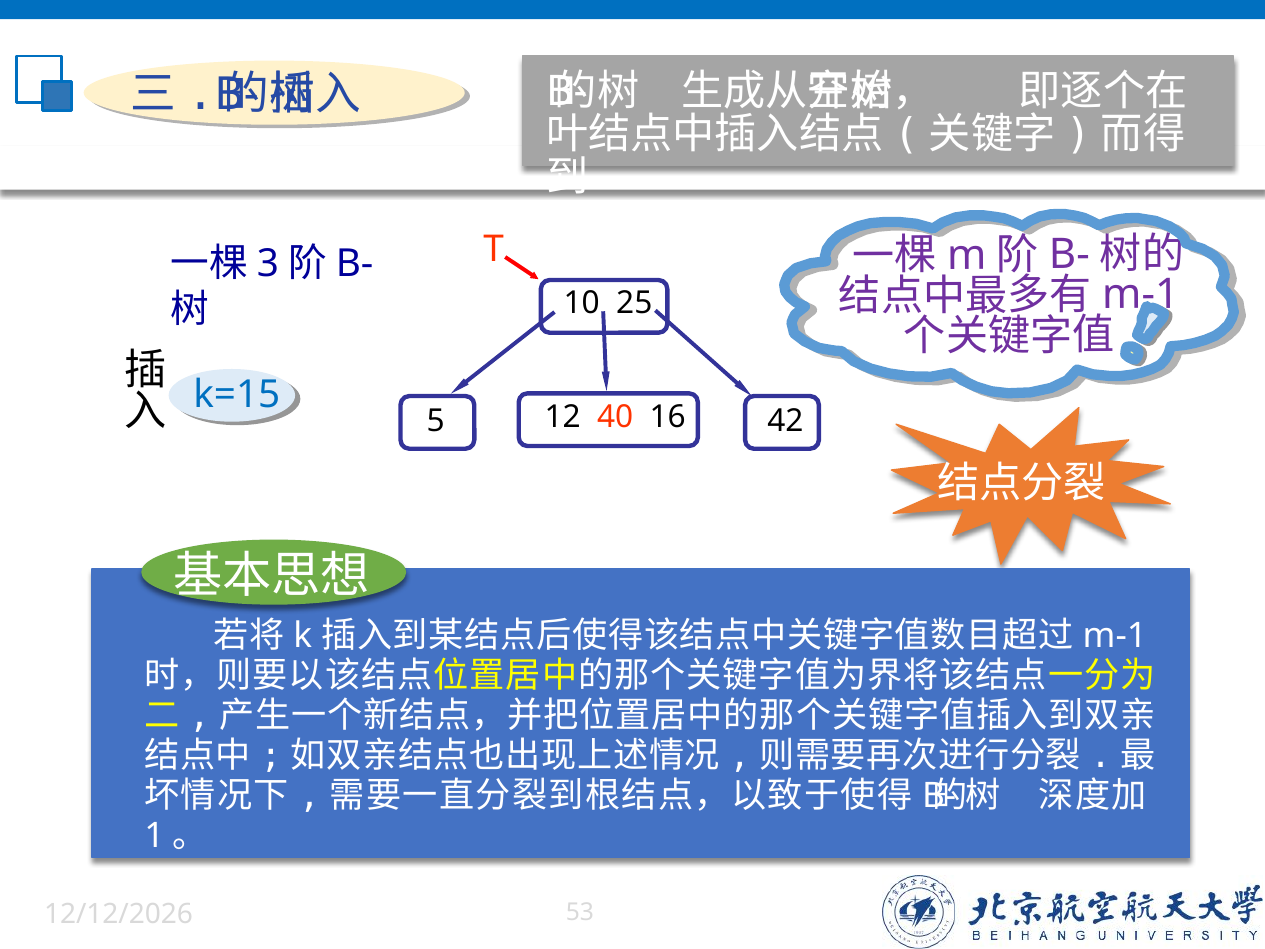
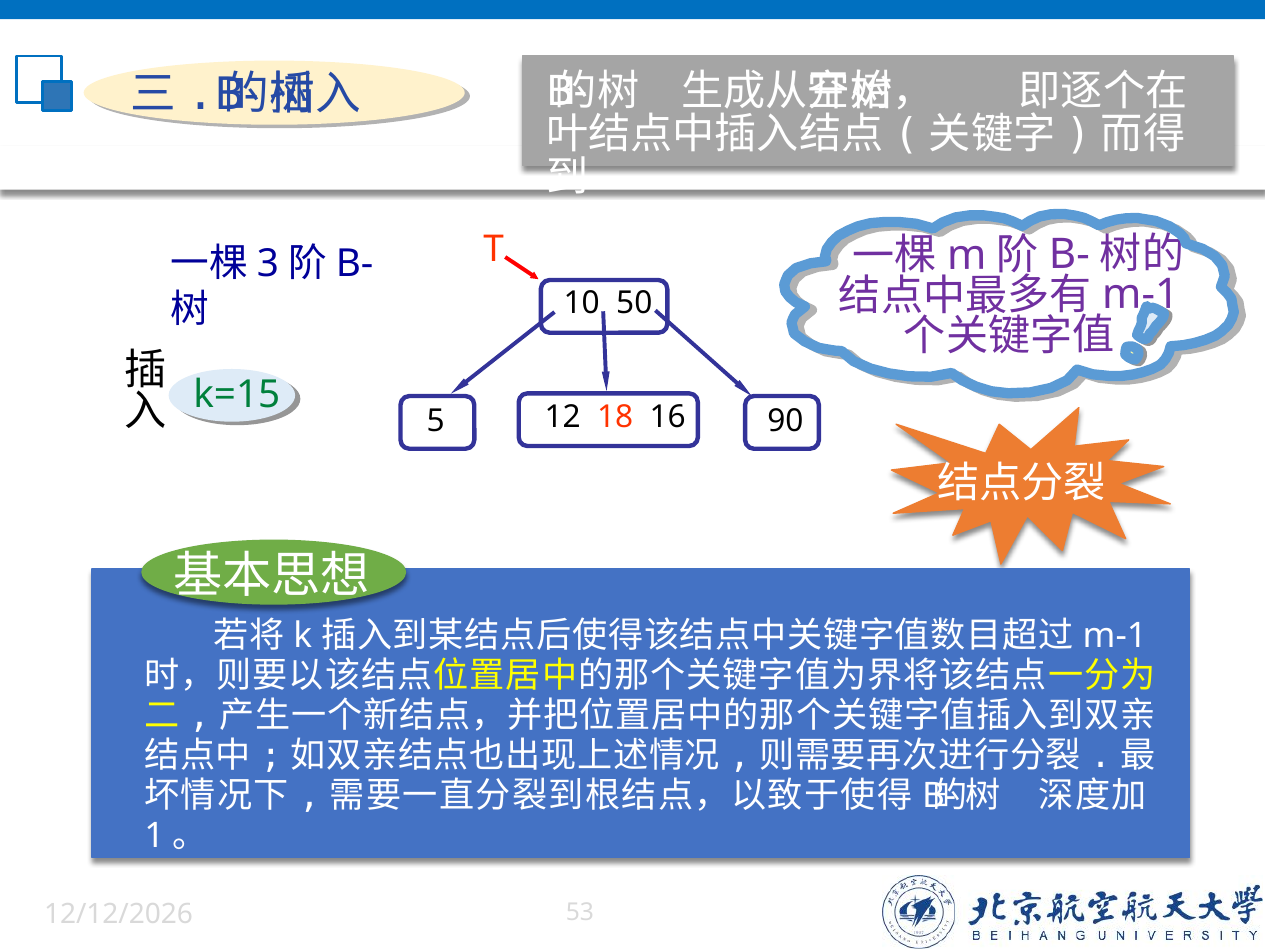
25: 25 -> 50 (634, 303)
k=15 colour: blue -> green (237, 395)
40: 40 -> 18 (615, 417)
42: 42 -> 90 (785, 421)
